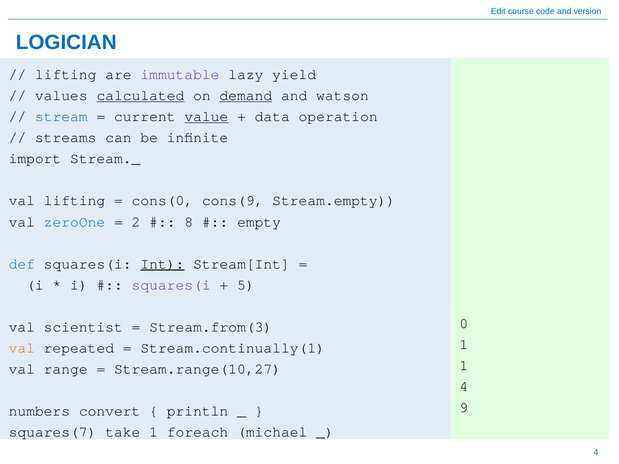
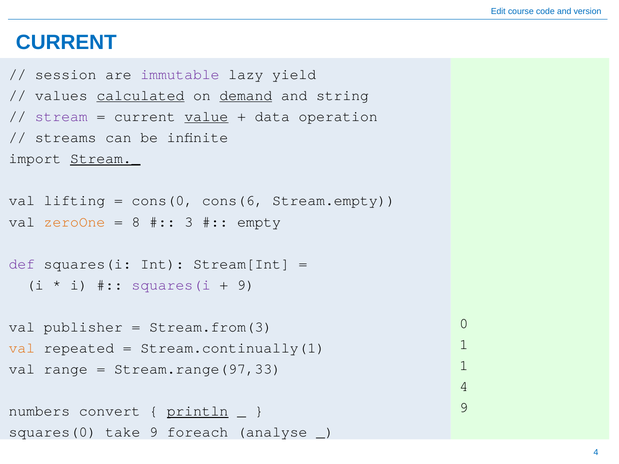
LOGICIAN: LOGICIAN -> CURRENT (66, 43)
lifting: lifting -> session (66, 74)
watson: watson -> string (343, 96)
stream colour: blue -> purple (61, 117)
Stream._ underline: none -> present (105, 159)
cons(9: cons(9 -> cons(6 (233, 201)
zeroOne colour: blue -> orange (74, 222)
2: 2 -> 8 (136, 222)
8: 8 -> 3 (189, 222)
def colour: blue -> purple (22, 264)
Int underline: present -> none (162, 264)
5: 5 -> 9 (246, 285)
scientist: scientist -> publisher (83, 327)
Stream.range(10,27: Stream.range(10,27 -> Stream.range(97,33 (198, 369)
println underline: none -> present (198, 411)
squares(7: squares(7 -> squares(0 (53, 432)
take 1: 1 -> 9 (154, 432)
michael: michael -> analyse (272, 432)
